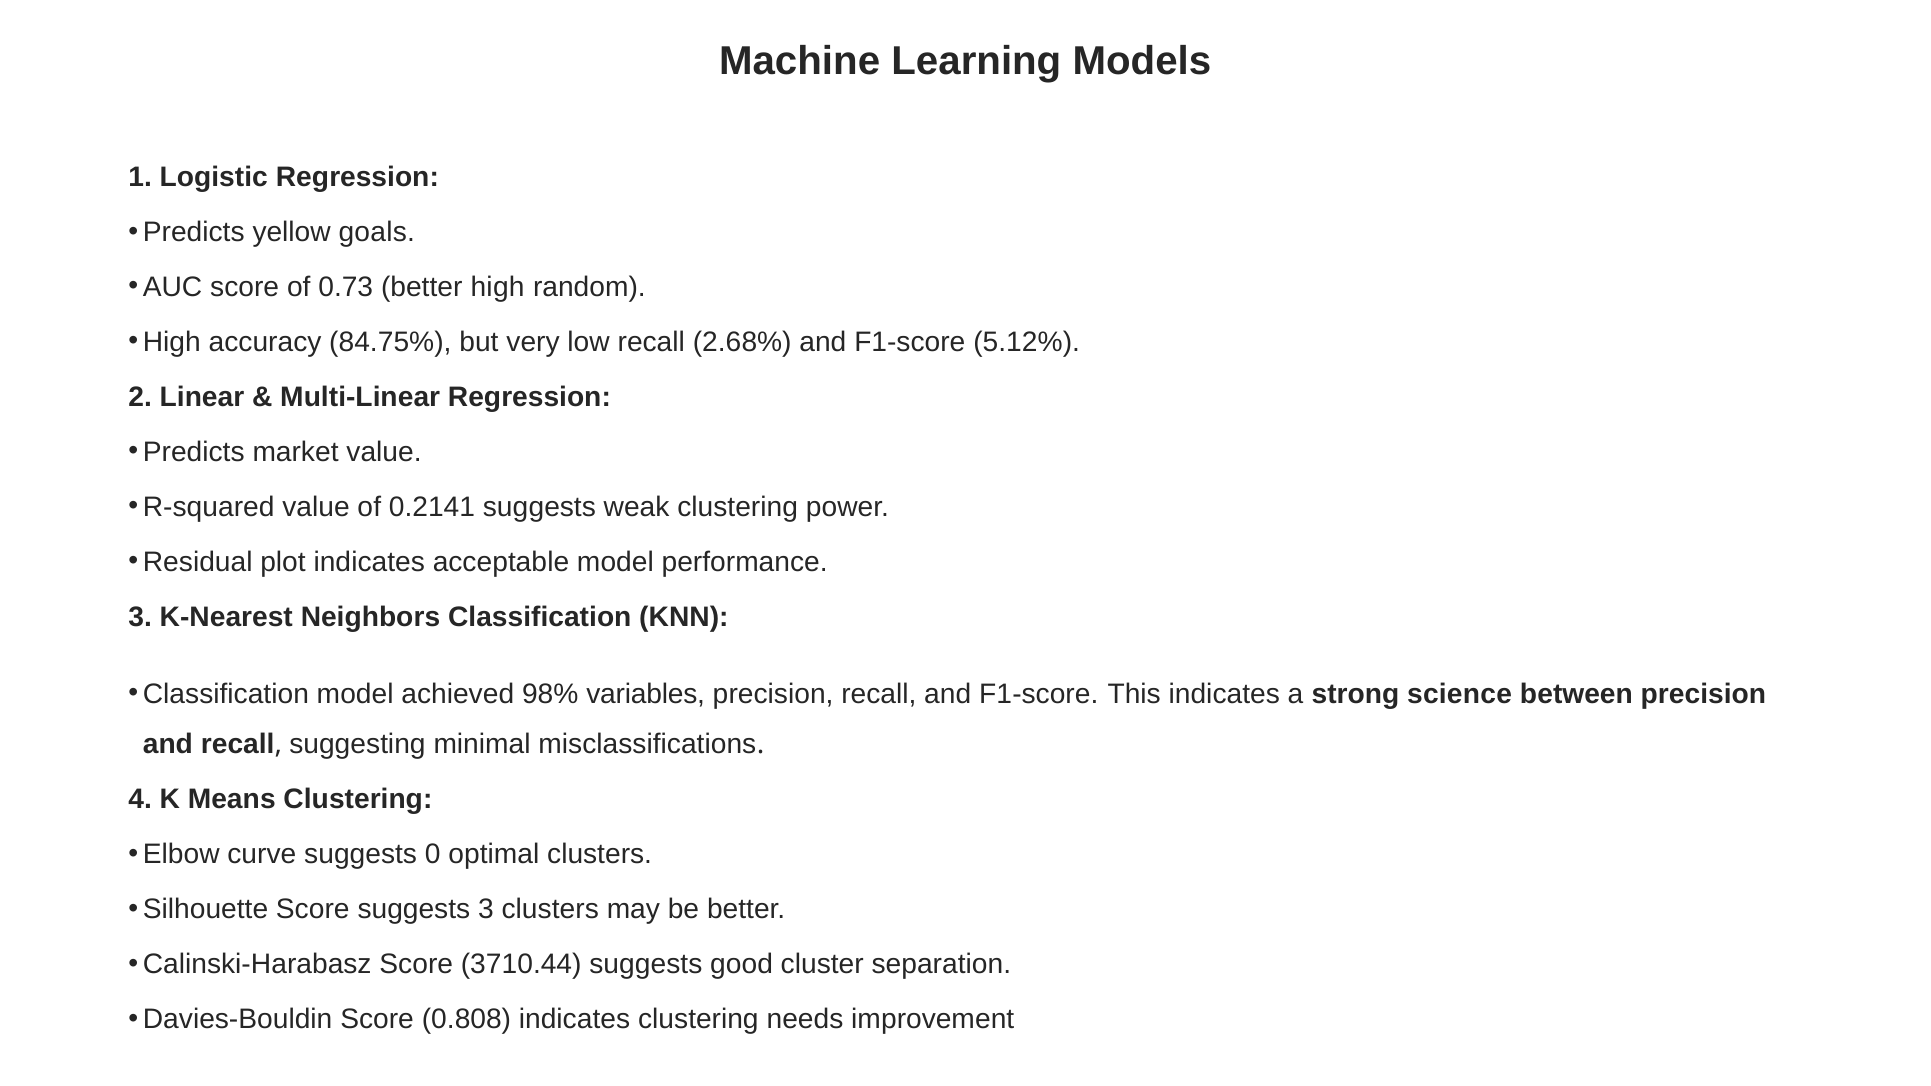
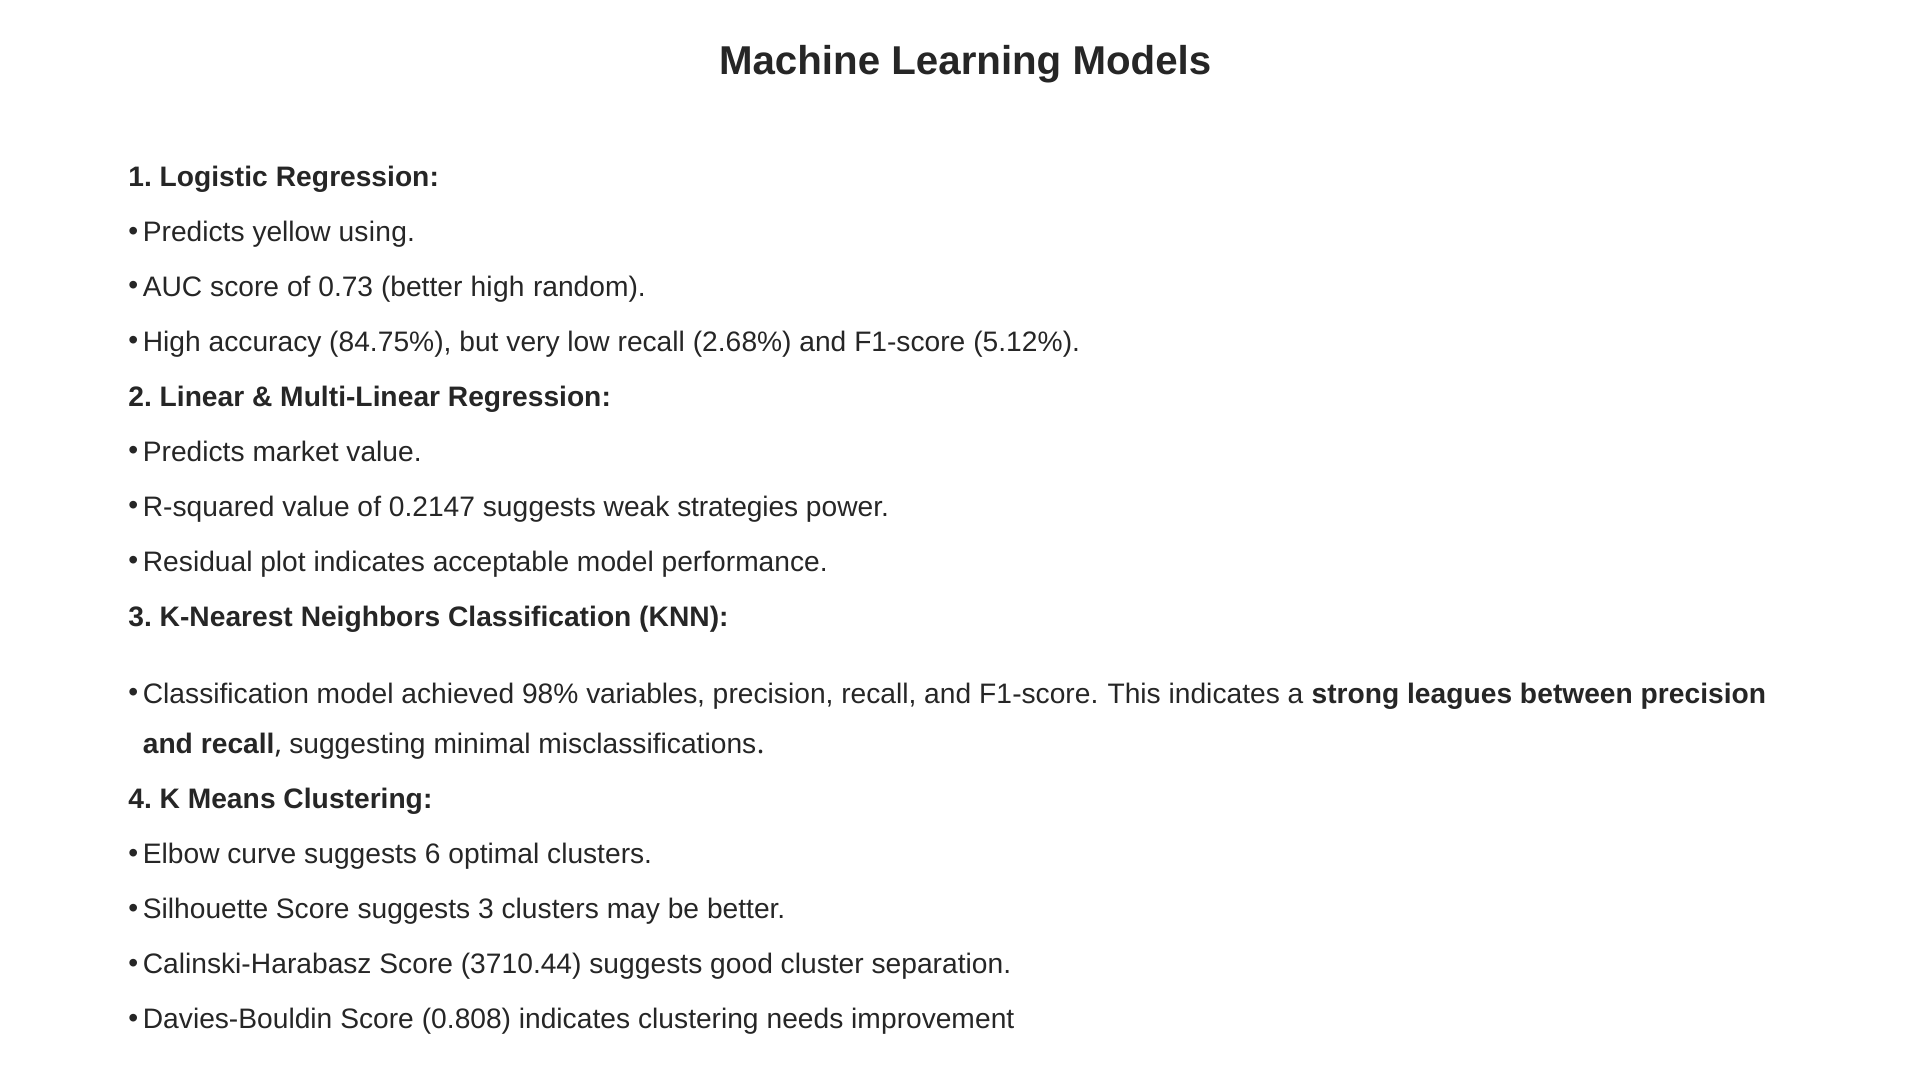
goals: goals -> using (377, 232)
0.2141: 0.2141 -> 0.2147 (432, 507)
weak clustering: clustering -> strategies (738, 507)
science: science -> leagues (1460, 694)
0: 0 -> 6 (433, 855)
